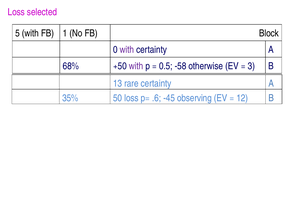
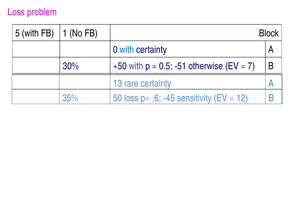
selected: selected -> problem (42, 12)
with colour: purple -> blue (127, 50)
68%: 68% -> 30% (71, 66)
-58: -58 -> -51 (181, 66)
3: 3 -> 7 (251, 66)
observing: observing -> sensitivity (194, 98)
